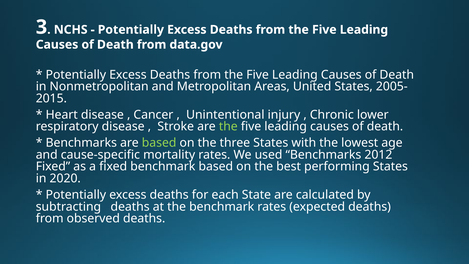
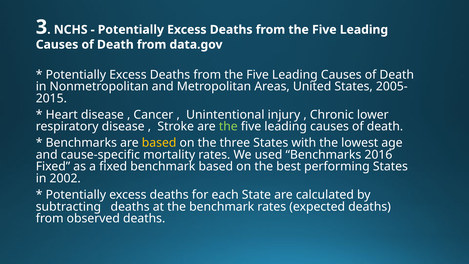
based colour: light green -> yellow (159, 143)
2012: 2012 -> 2016 (378, 155)
2020: 2020 -> 2002 (65, 178)
